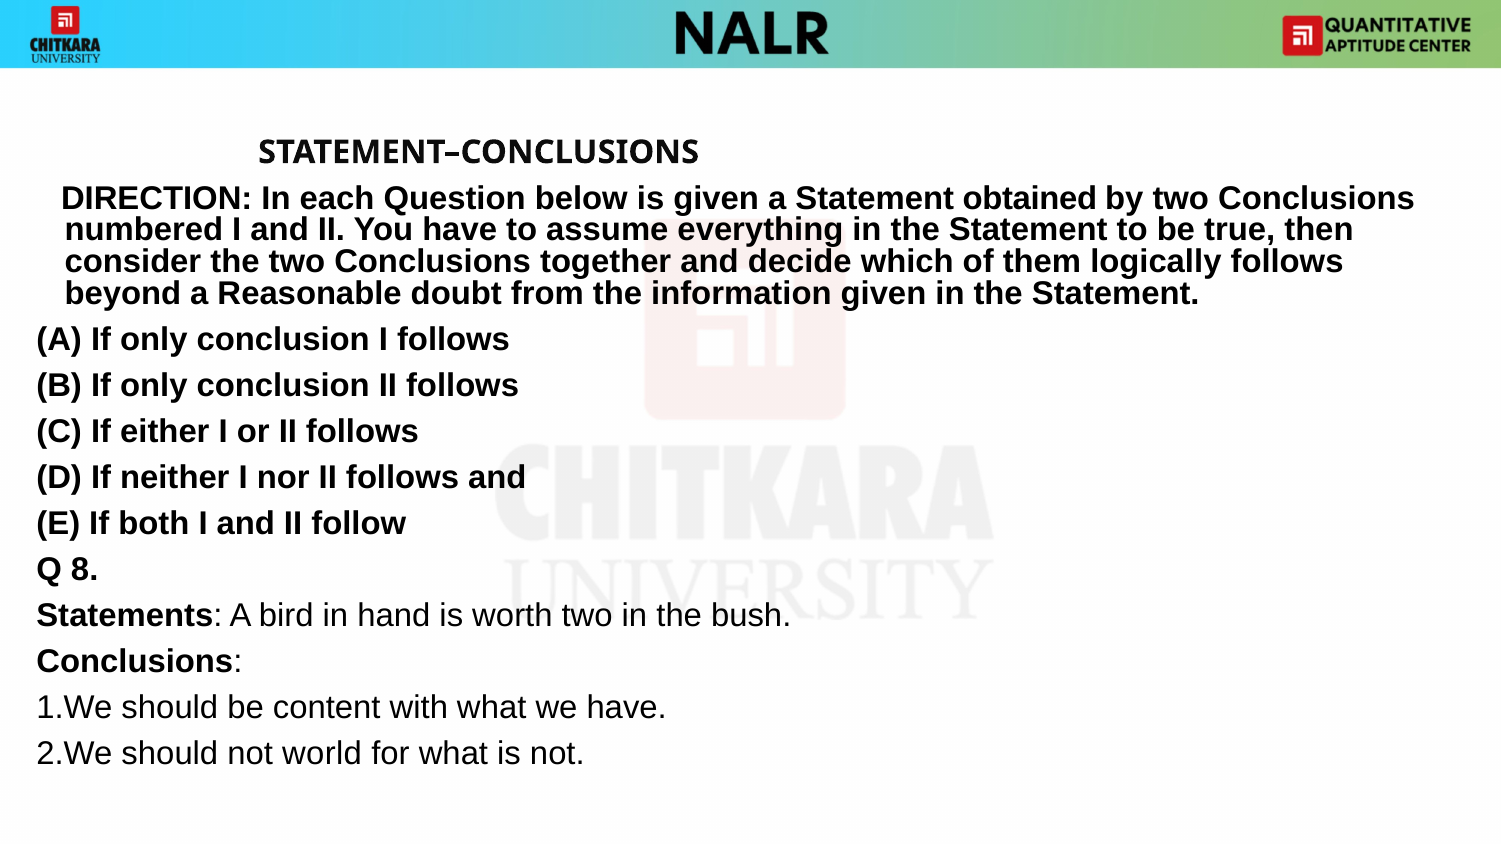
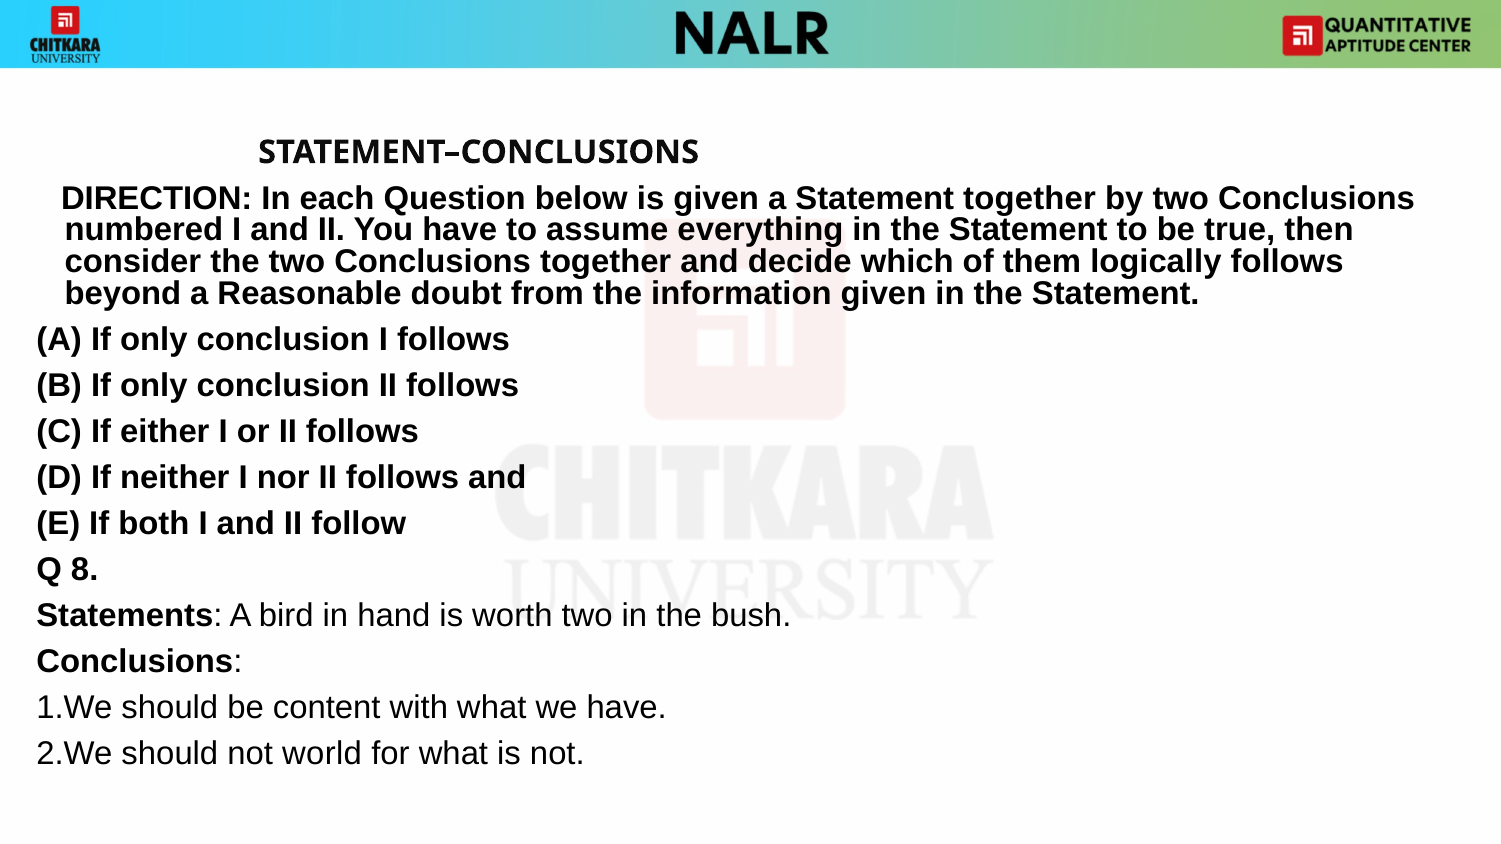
Statement obtained: obtained -> together (1030, 198)
